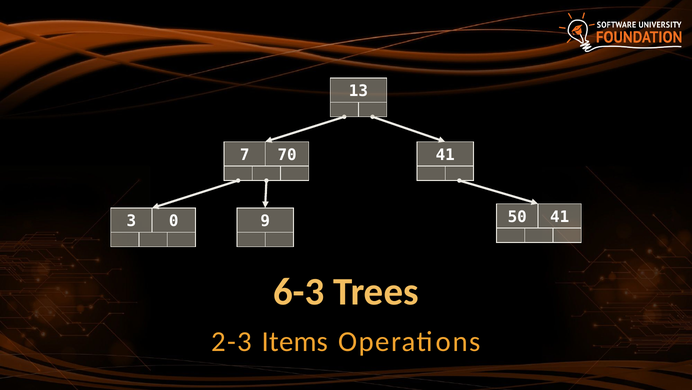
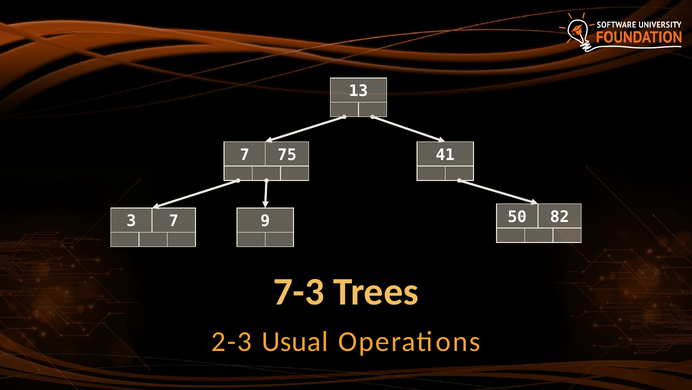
70: 70 -> 75 (287, 155)
50 41: 41 -> 82 (560, 217)
3 0: 0 -> 7 (174, 221)
6-3: 6-3 -> 7-3 (299, 291)
Items: Items -> Usual (295, 341)
